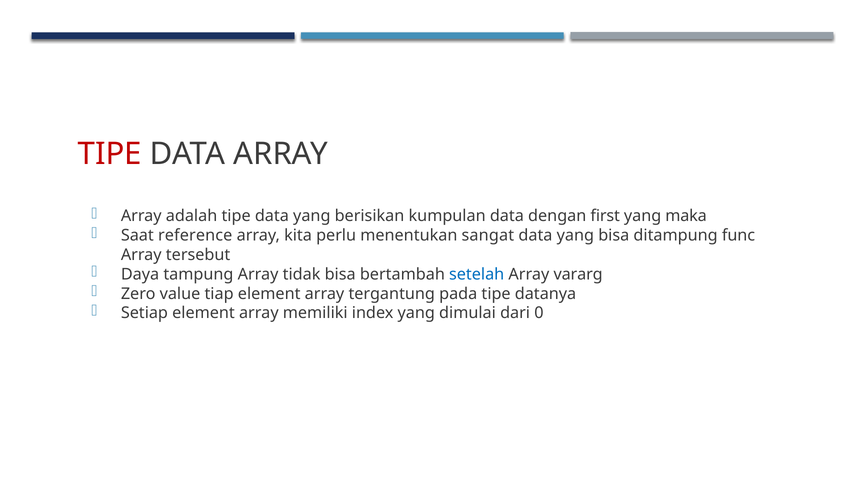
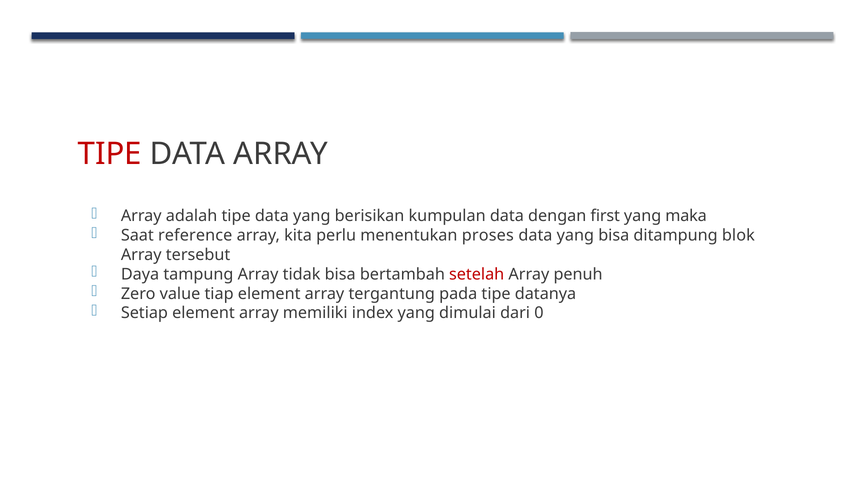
sangat: sangat -> proses (488, 236)
func: func -> blok (738, 236)
setelah colour: blue -> red (477, 275)
vararg: vararg -> penuh (578, 275)
